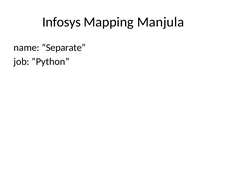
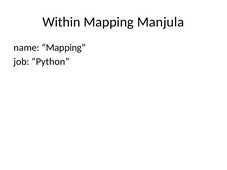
Infosys: Infosys -> Within (61, 22)
name Separate: Separate -> Mapping (64, 48)
